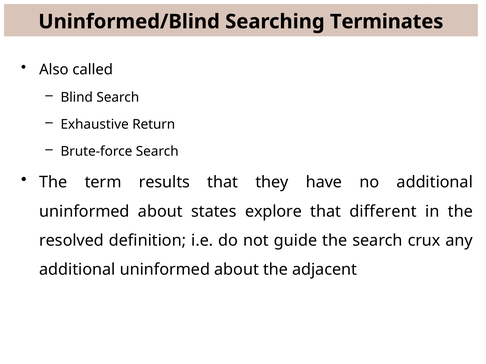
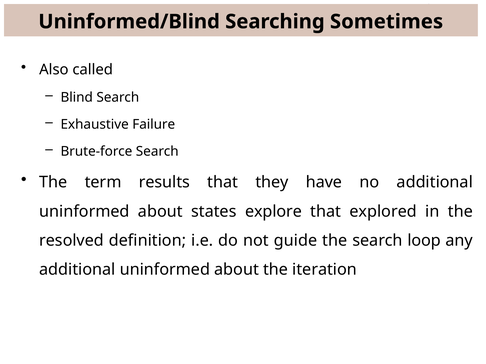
Terminates: Terminates -> Sometimes (387, 22)
Return: Return -> Failure (154, 125)
different: different -> explored (383, 212)
crux: crux -> loop (424, 241)
adjacent: adjacent -> iteration (325, 270)
